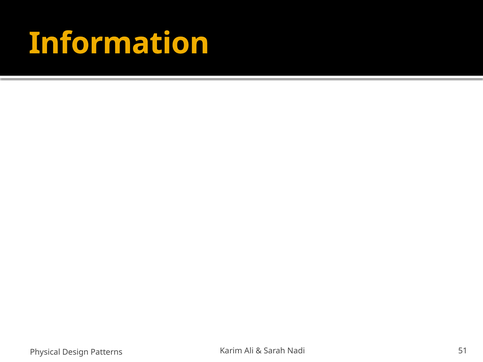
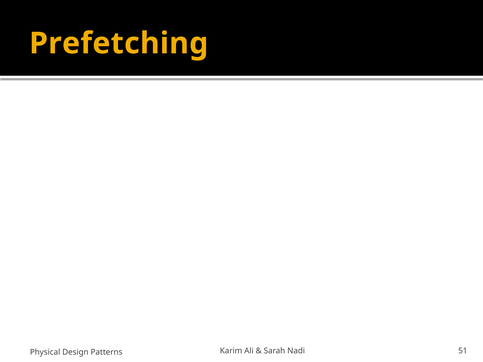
Information: Information -> Prefetching (119, 43)
